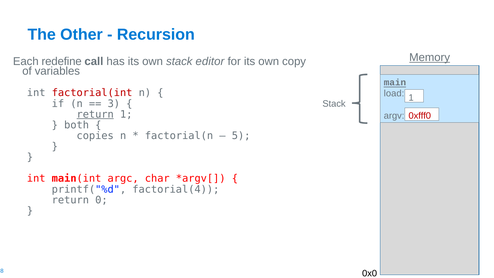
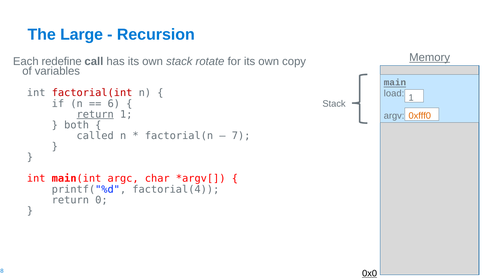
Other: Other -> Large (82, 34)
editor: editor -> rotate (210, 61)
3: 3 -> 6 (114, 104)
0xfff0 colour: red -> orange (420, 116)
copies: copies -> called (95, 136)
5: 5 -> 7 (241, 136)
0x0 underline: none -> present (370, 273)
